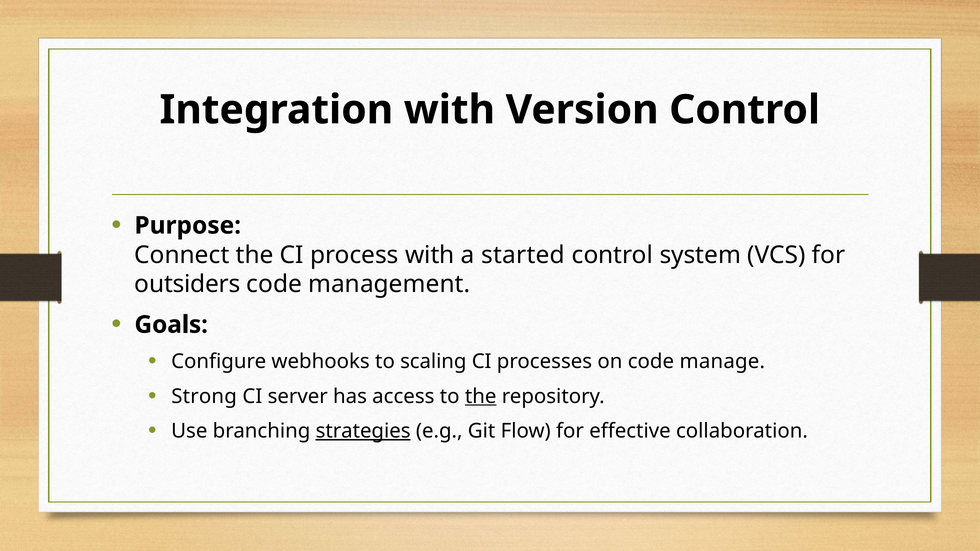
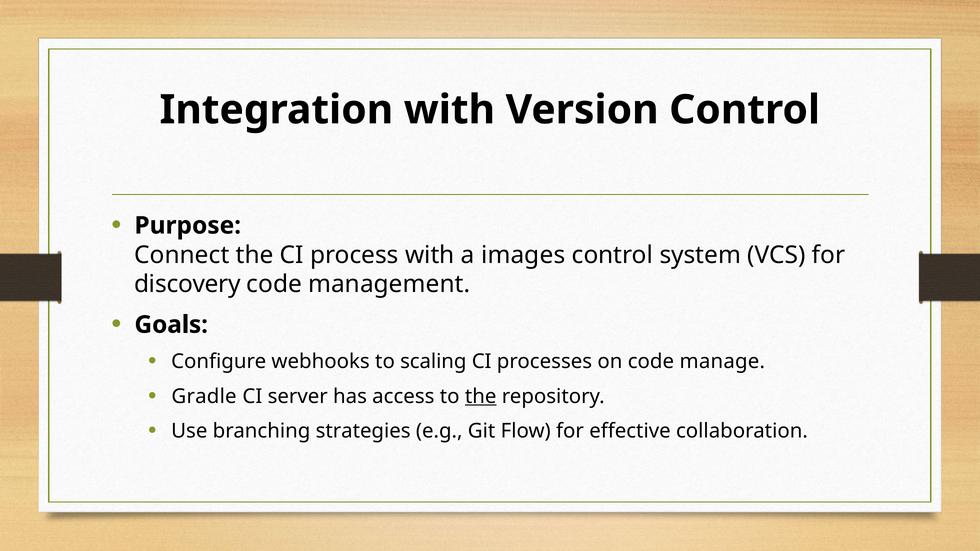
started: started -> images (523, 255)
outsiders: outsiders -> discovery (187, 284)
Strong: Strong -> Gradle (204, 397)
strategies underline: present -> none (363, 431)
